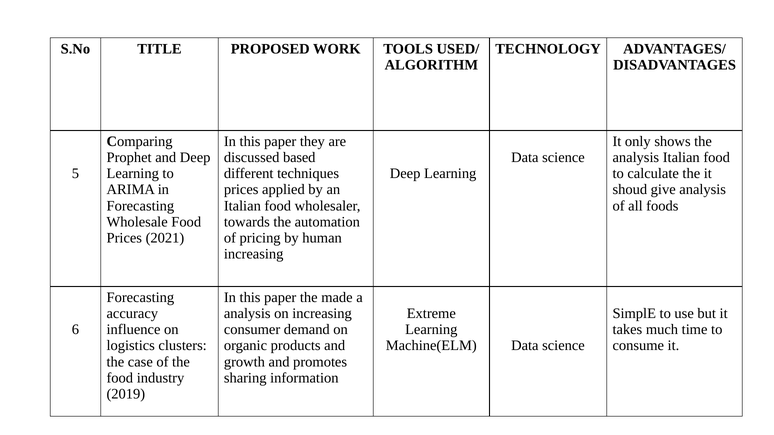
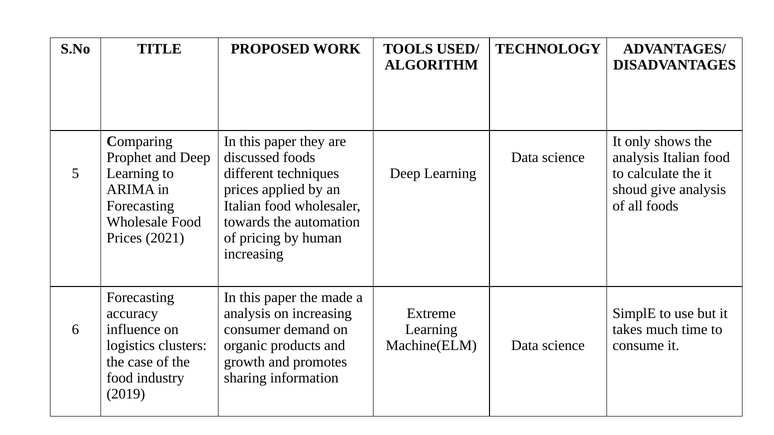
discussed based: based -> foods (299, 158)
